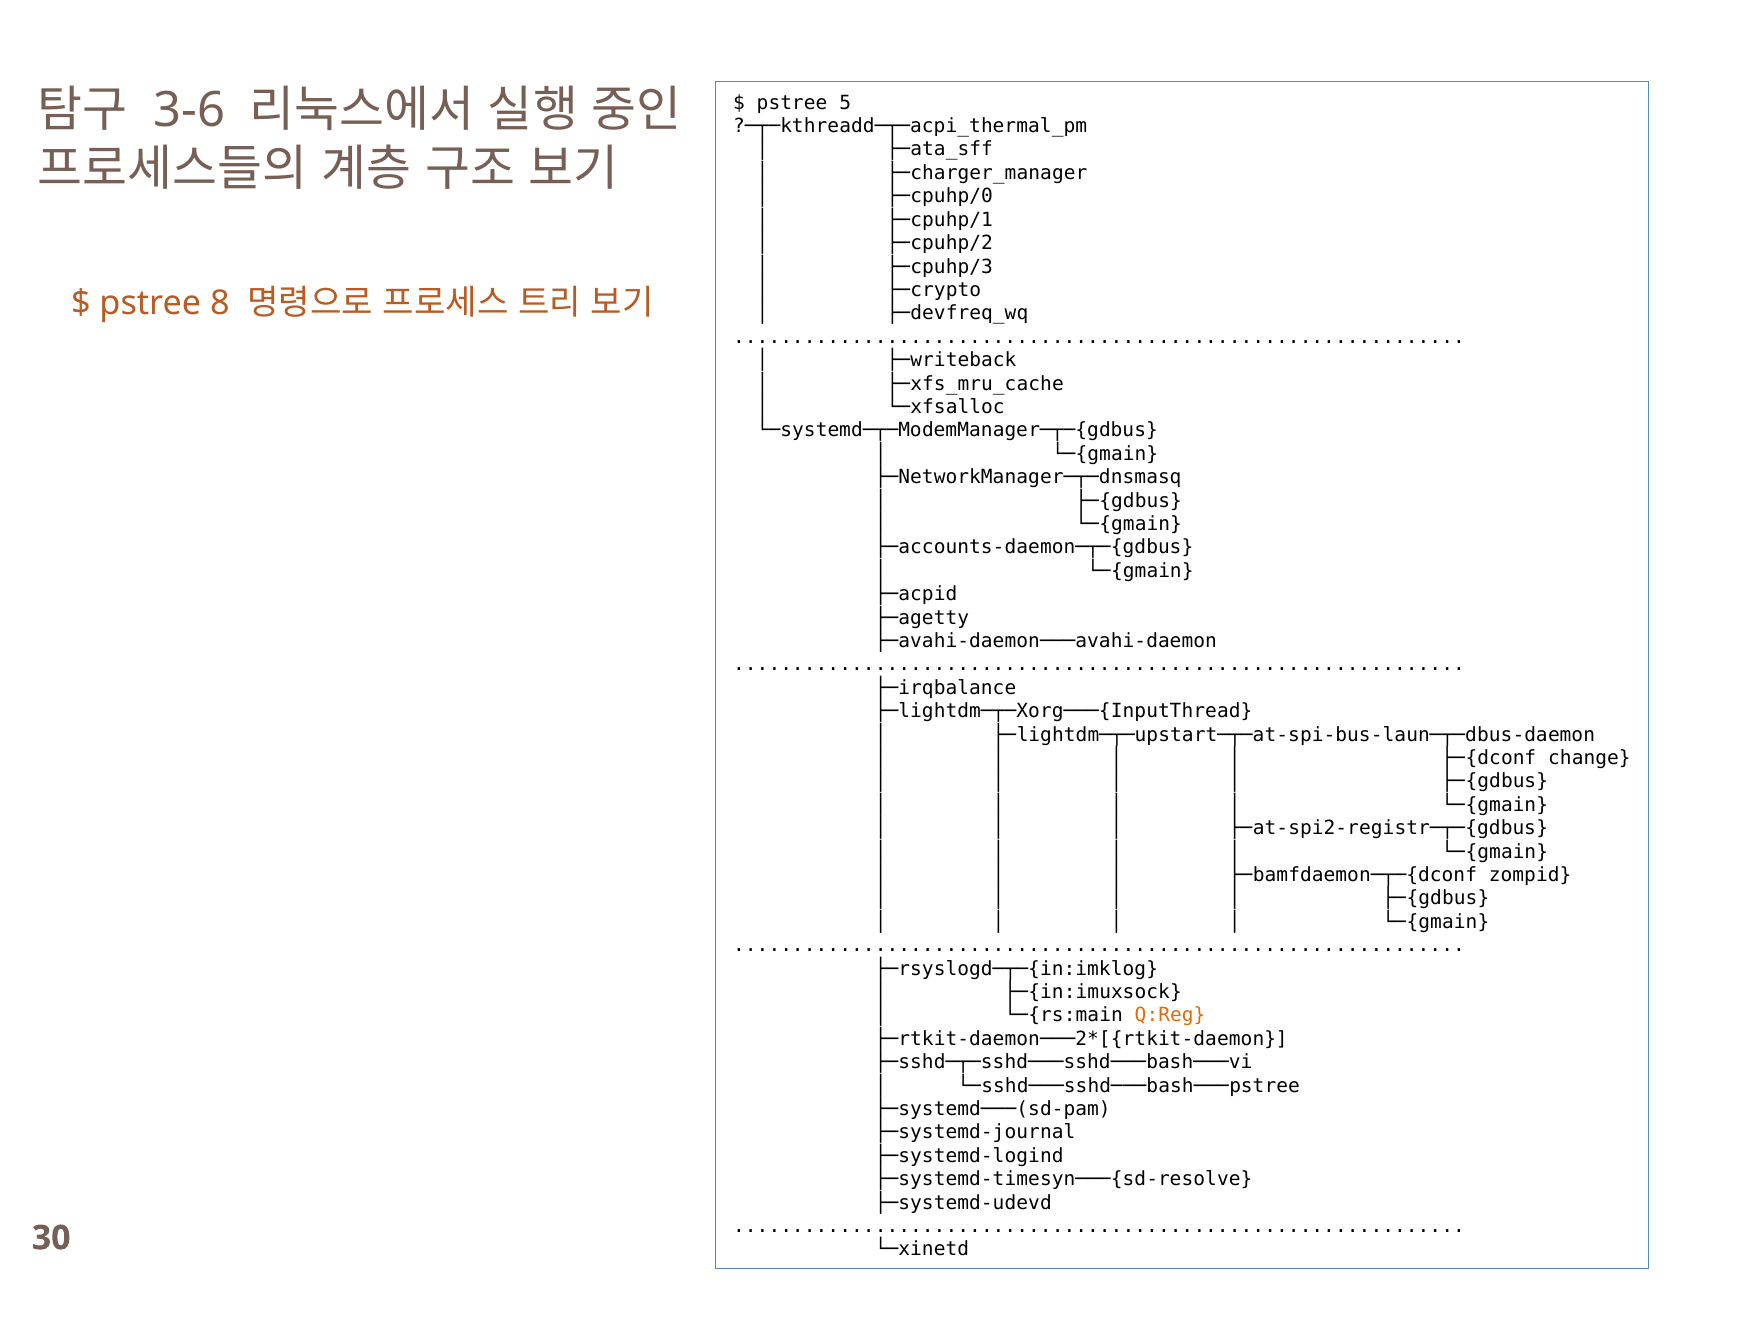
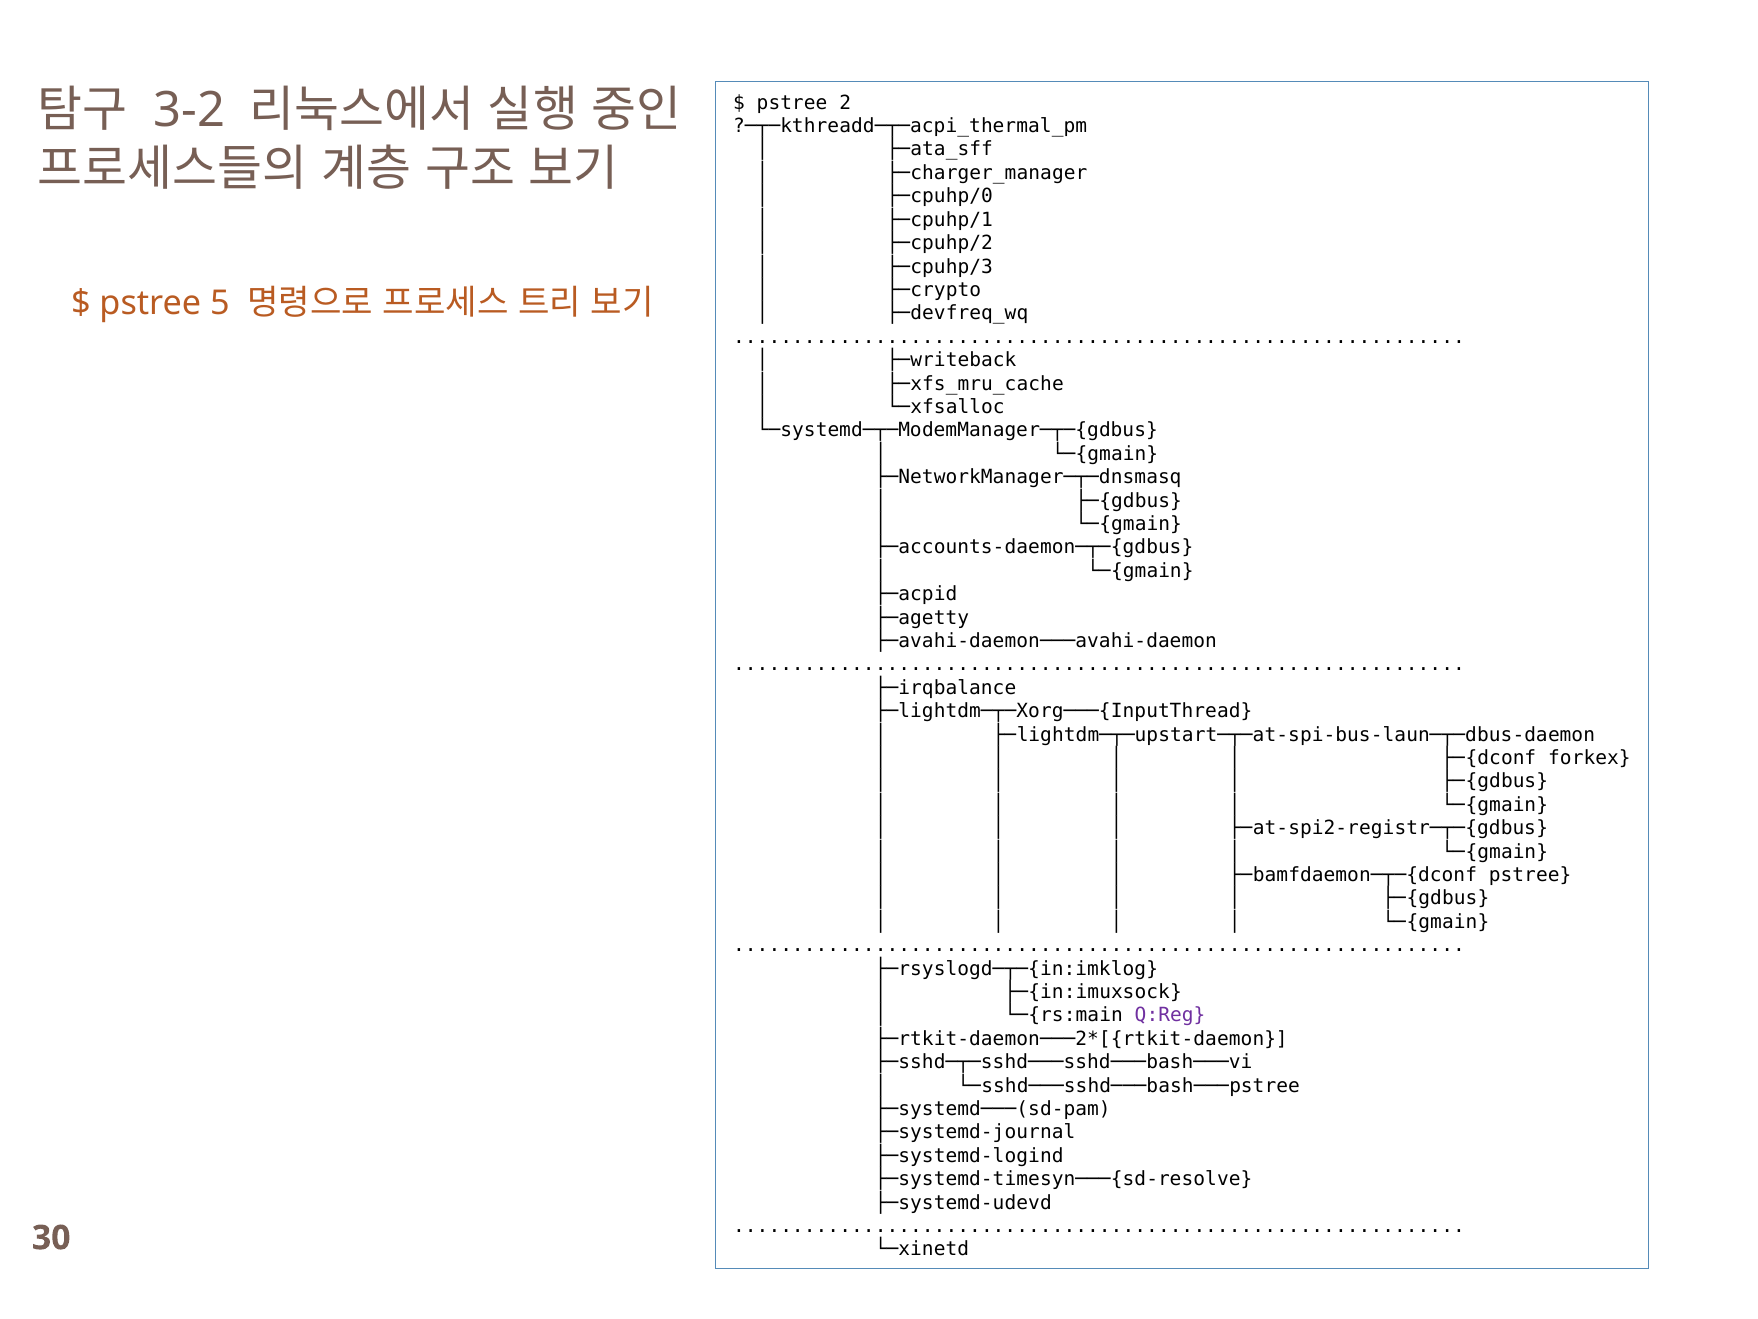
3-6: 3-6 -> 3-2 (189, 110)
5: 5 -> 2 (845, 103)
8: 8 -> 5 (220, 303)
change: change -> forkex (1589, 758)
├─bamfdaemon─┬─{dconf zompid: zompid -> pstree (1530, 875)
Q:Reg colour: orange -> purple (1170, 1015)
